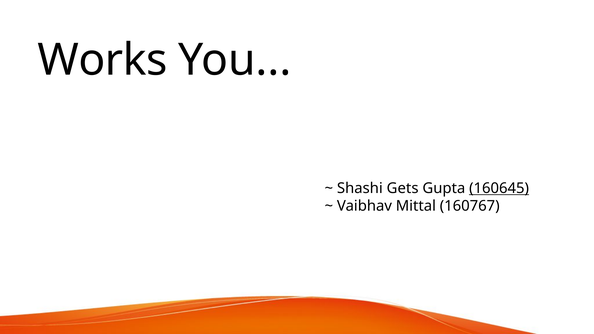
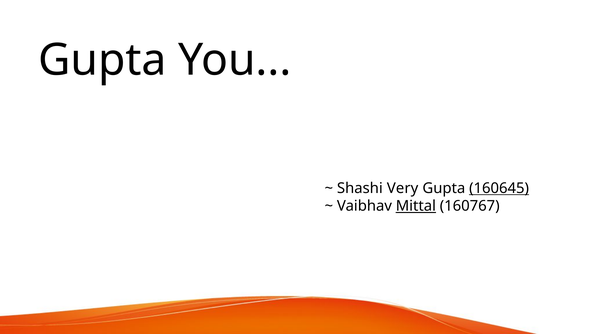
Works: Works -> Gupta (102, 60)
Gets: Gets -> Very (403, 188)
Mittal underline: none -> present (416, 206)
